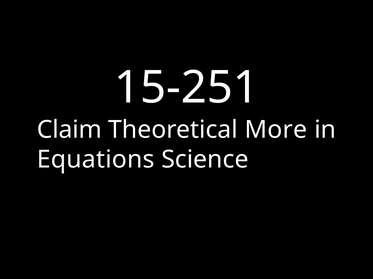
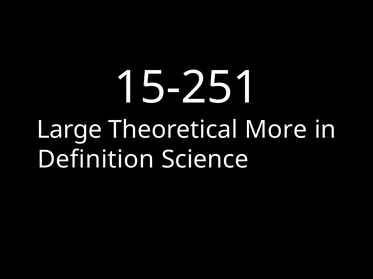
Claim: Claim -> Large (69, 130)
Equations: Equations -> Definition (96, 160)
